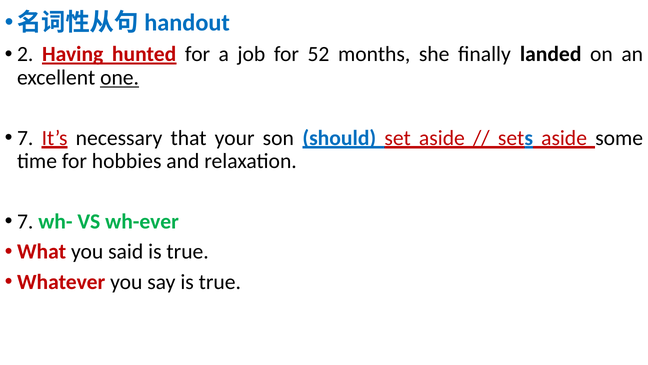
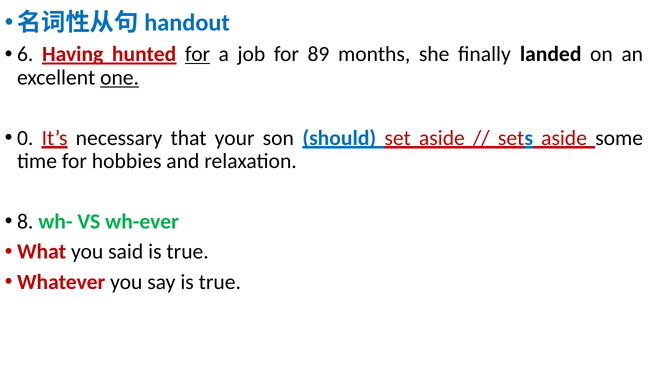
2: 2 -> 6 (25, 54)
for underline: none -> present (197, 54)
52: 52 -> 89 (318, 54)
7: 7 -> 0 (25, 138)
7: 7 -> 8 (25, 221)
